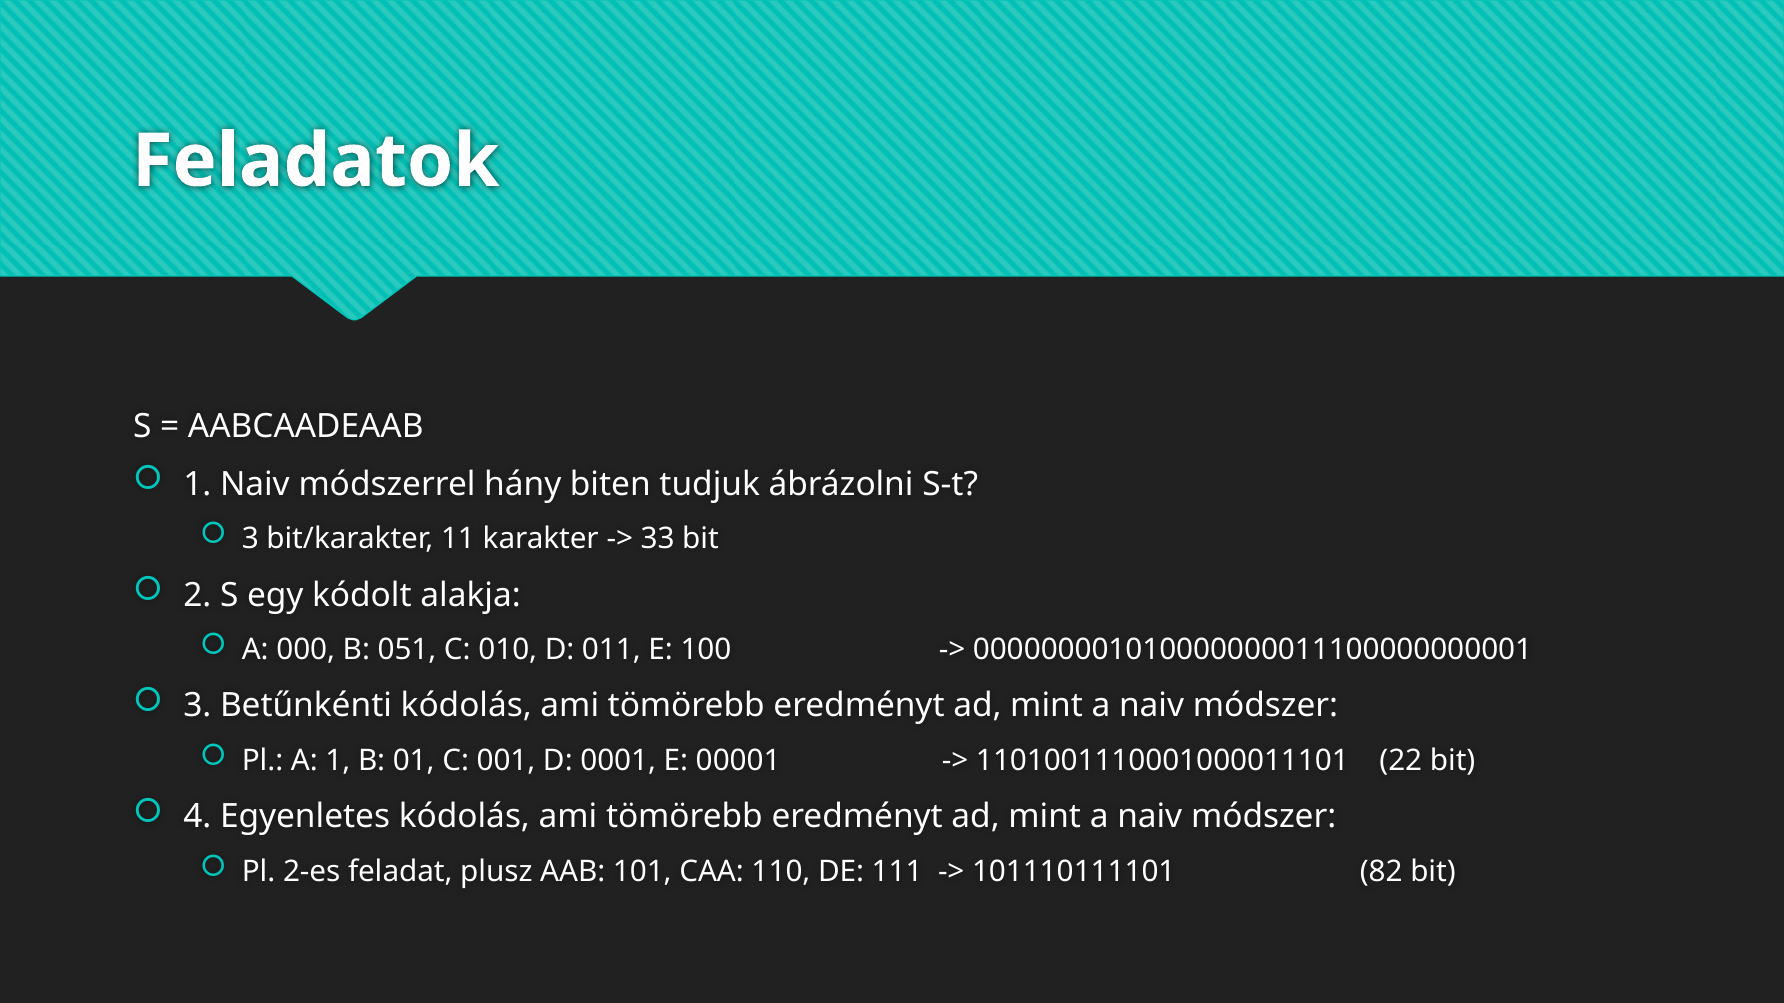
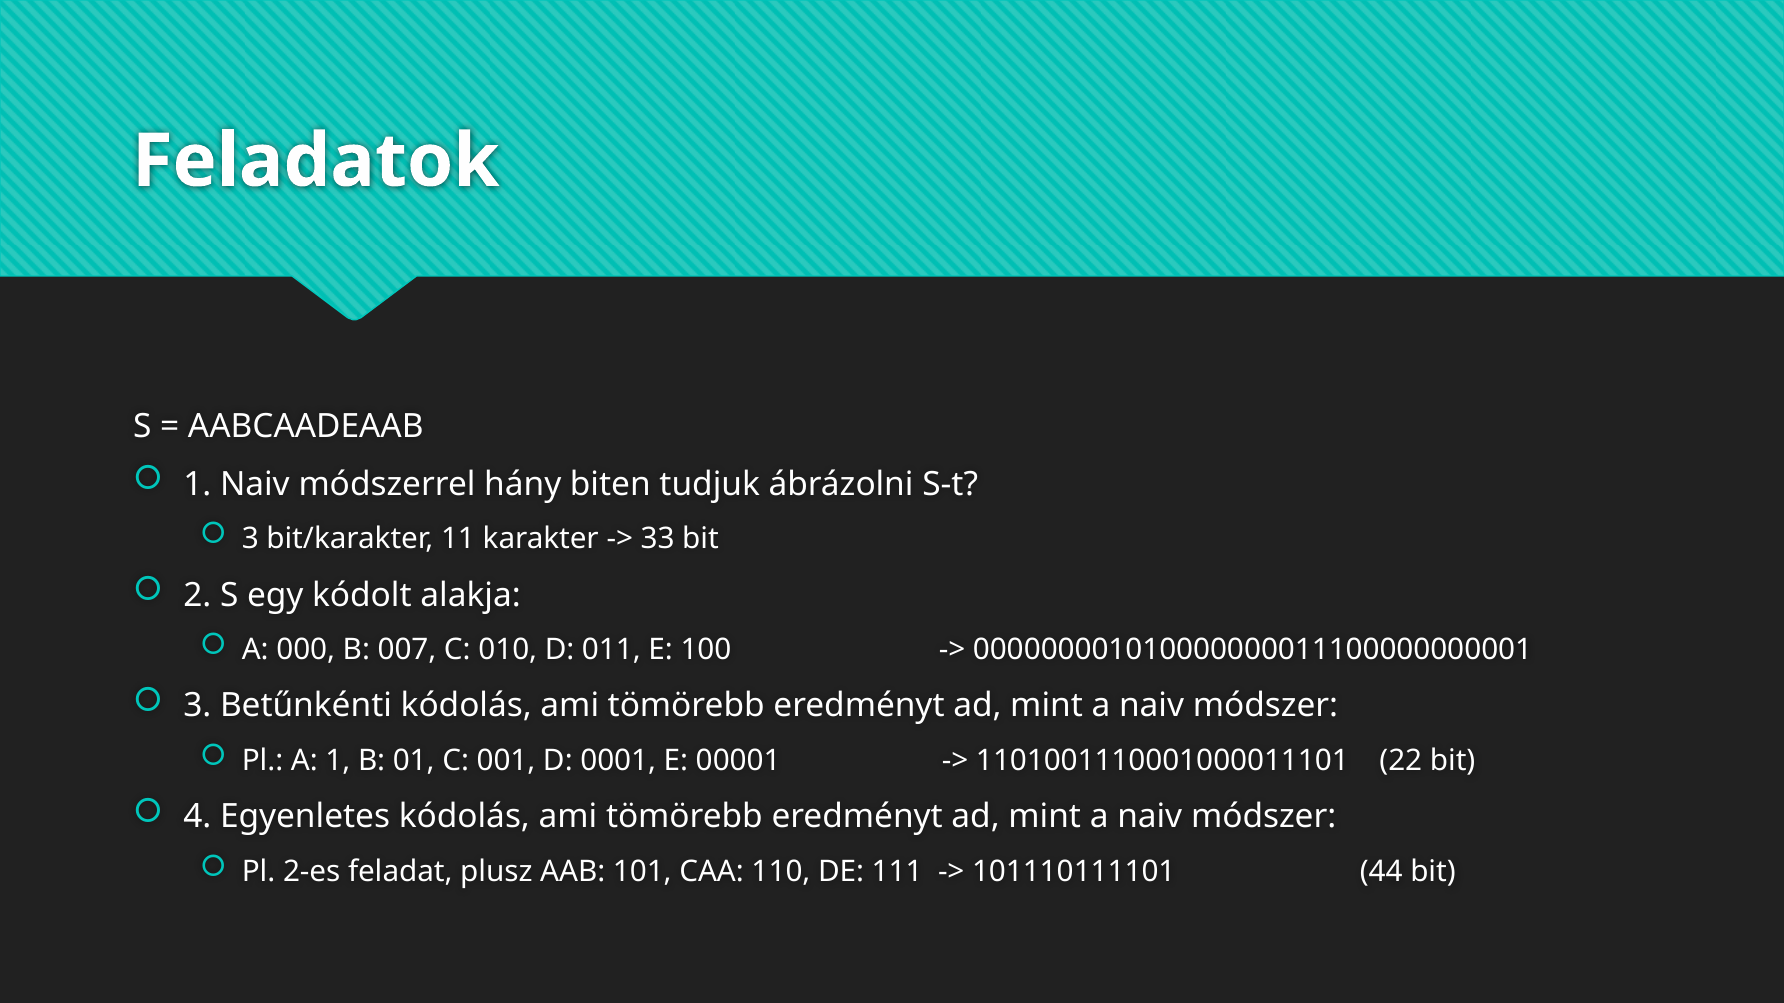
051: 051 -> 007 (407, 650)
82: 82 -> 44 (1381, 872)
